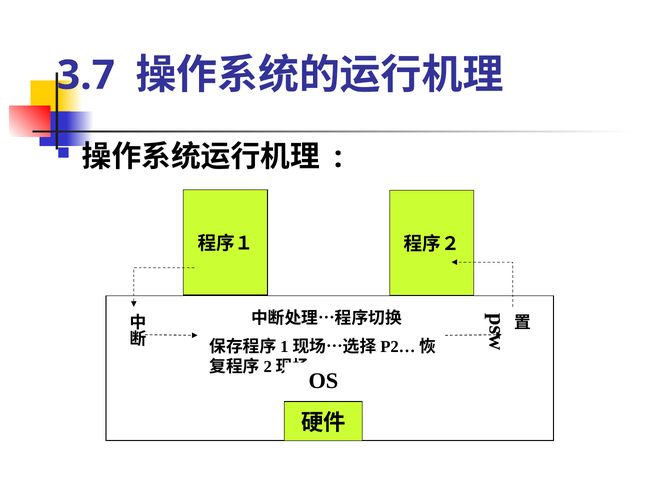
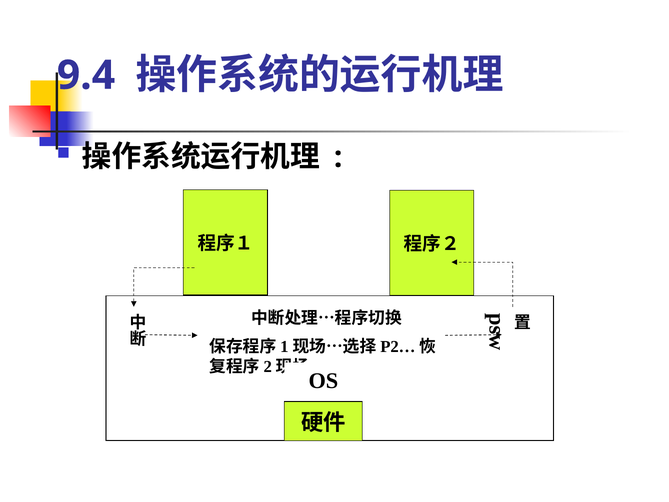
3.7: 3.7 -> 9.4 (86, 75)
